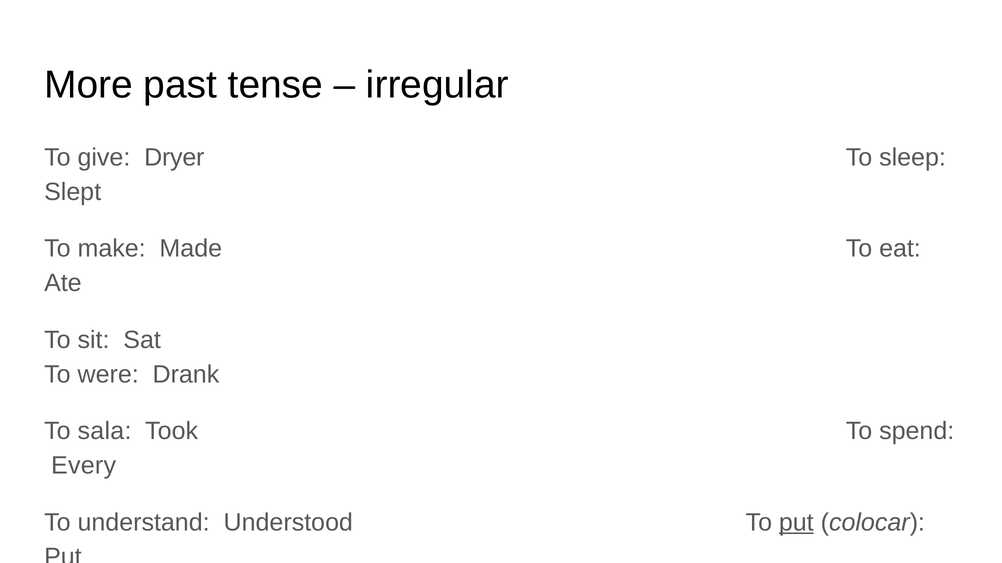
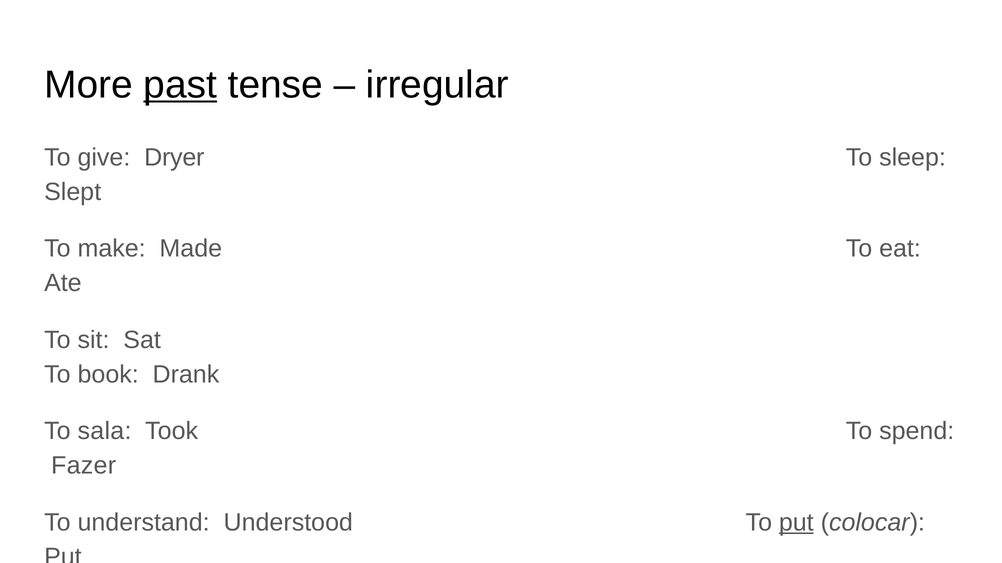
past underline: none -> present (180, 85)
were: were -> book (108, 375)
Every: Every -> Fazer (84, 466)
